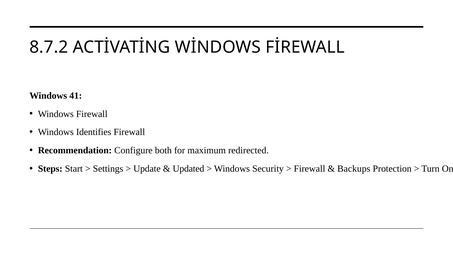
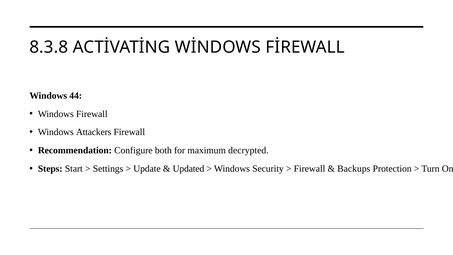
8.7.2: 8.7.2 -> 8.3.8 (49, 47)
41: 41 -> 44 (76, 95)
Identifies: Identifies -> Attackers (94, 132)
redirected: redirected -> decrypted (248, 150)
